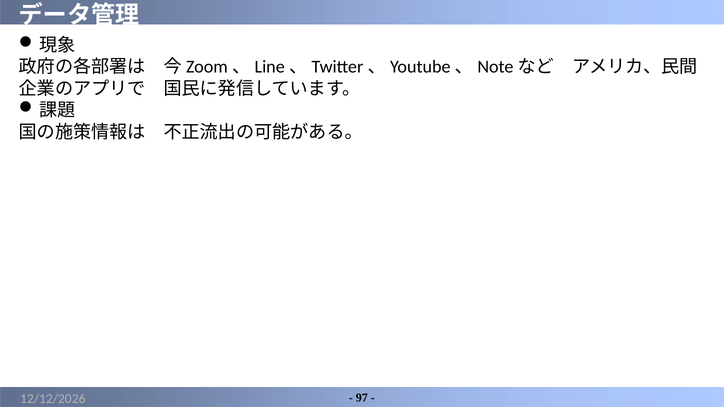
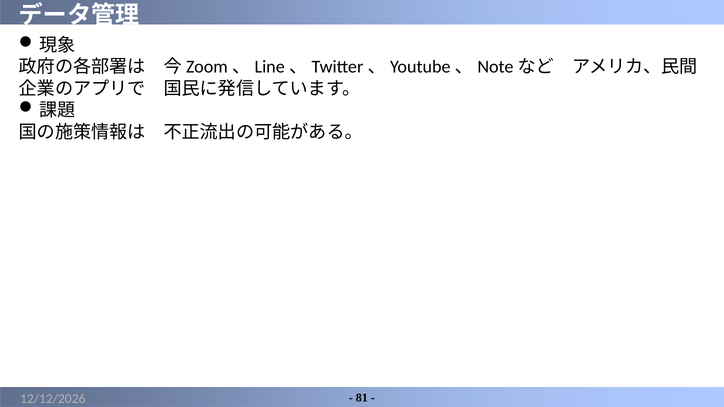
97: 97 -> 81 (362, 398)
